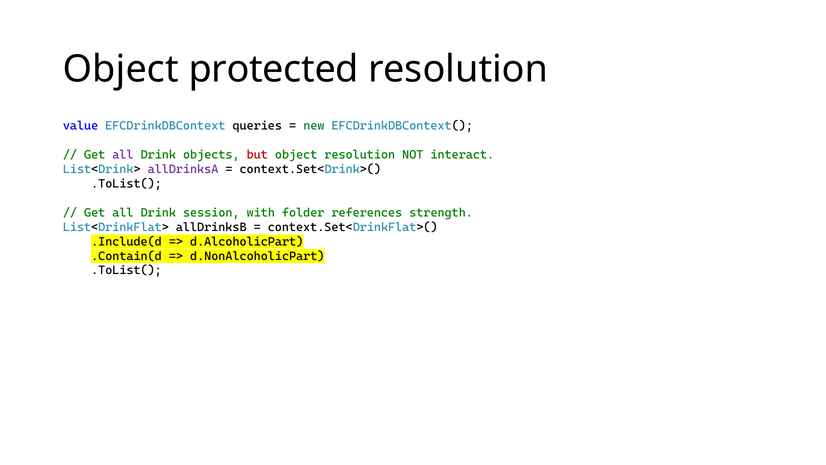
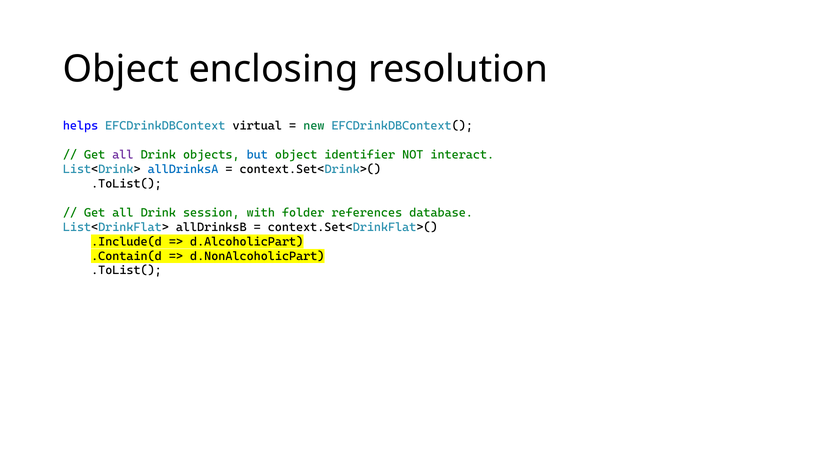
protected: protected -> enclosing (273, 69)
value: value -> helps (81, 126)
queries: queries -> virtual (257, 126)
but colour: red -> blue (257, 155)
object resolution: resolution -> identifier (360, 155)
allDrinksA colour: purple -> blue (183, 169)
strength: strength -> database (441, 212)
